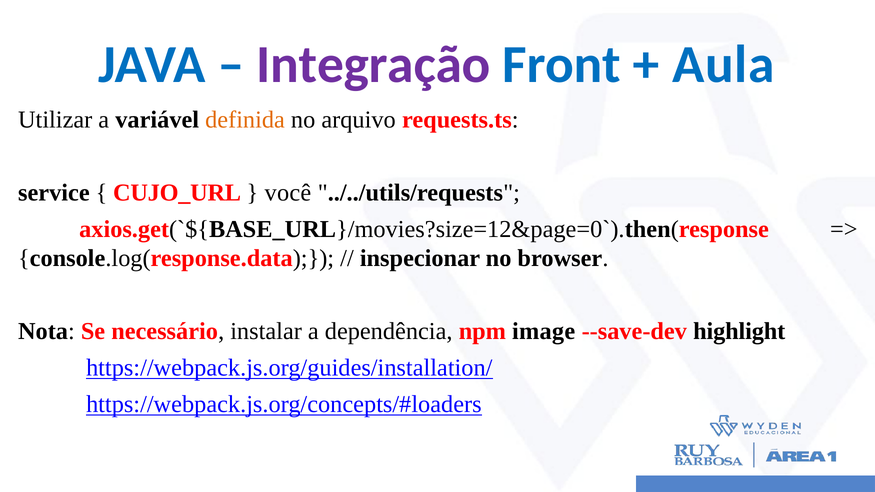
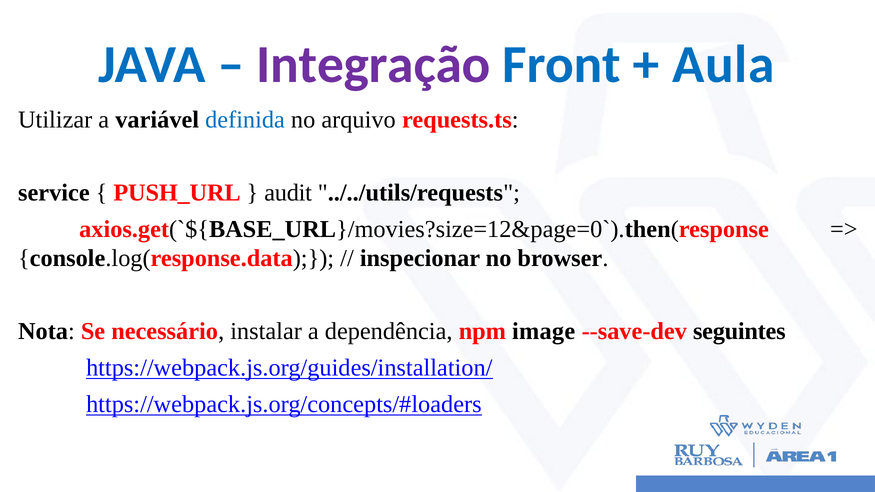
definida colour: orange -> blue (245, 120)
CUJO_URL: CUJO_URL -> PUSH_URL (177, 193)
você: você -> audit (288, 193)
highlight: highlight -> seguintes (739, 332)
